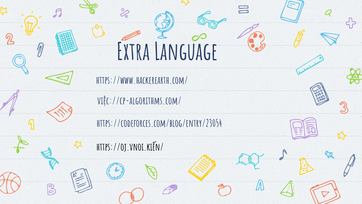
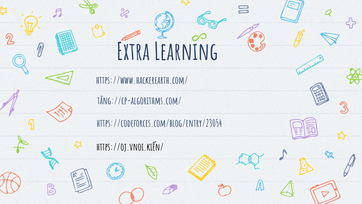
Language: Language -> Learning (186, 52)
việc://cp-algorithms.com/: việc://cp-algorithms.com/ -> tăng://cp-algorithms.com/ (139, 101)
